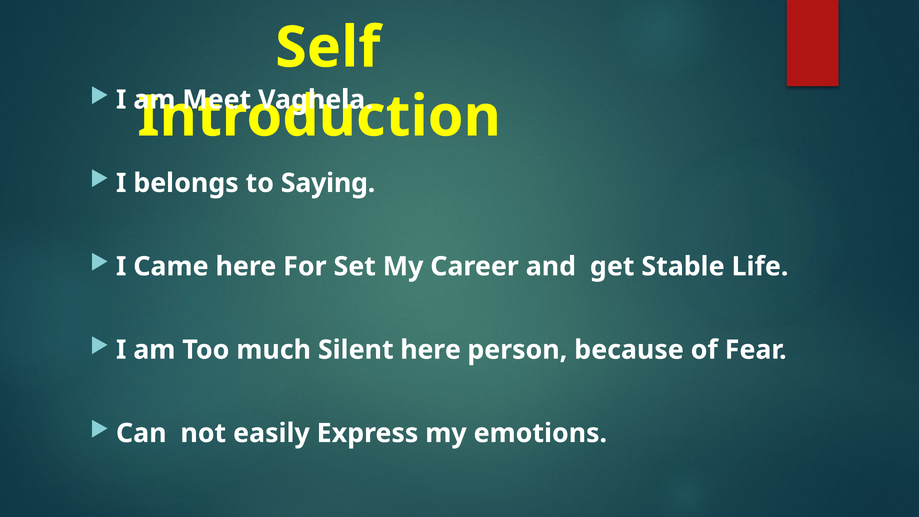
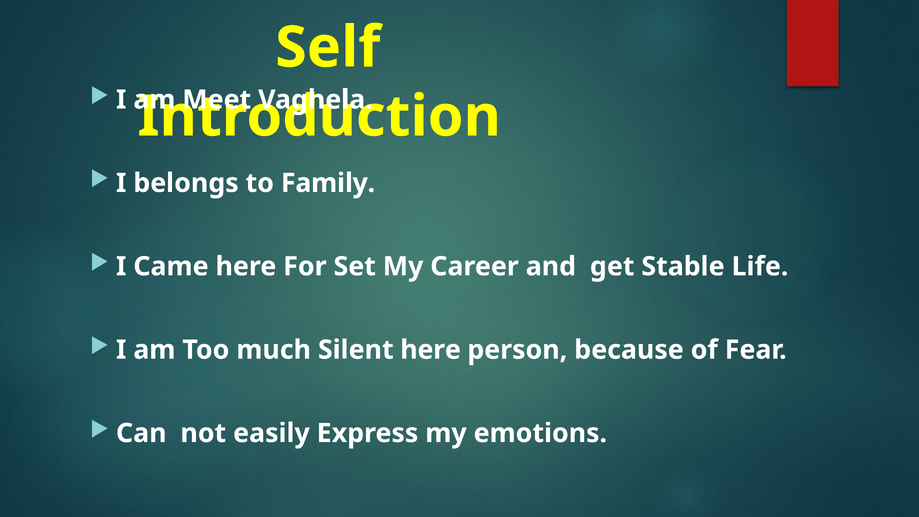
Saying: Saying -> Family (328, 183)
